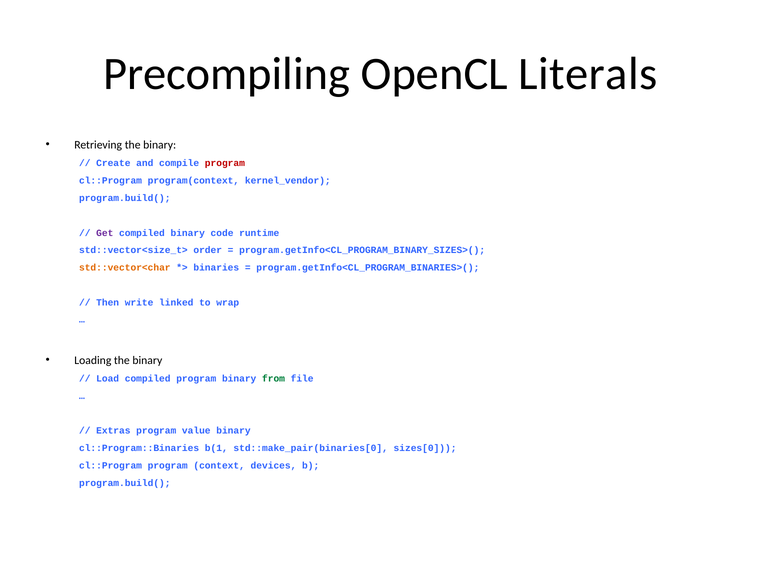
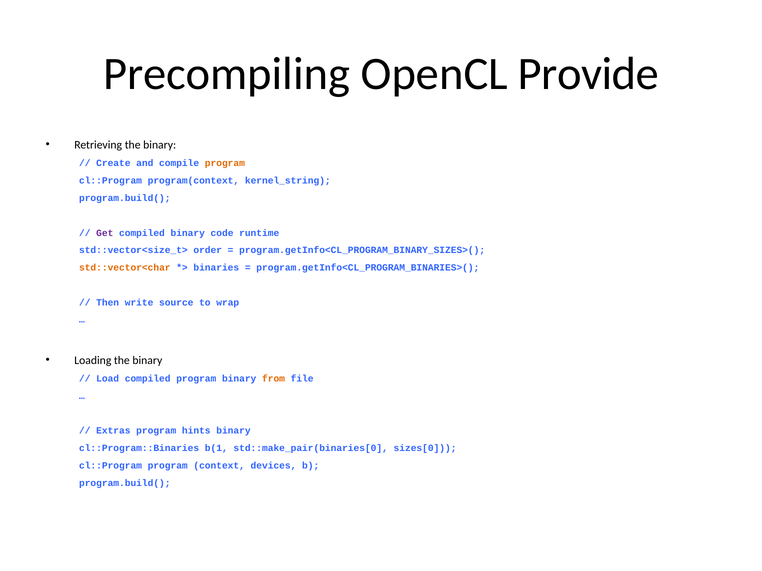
Literals: Literals -> Provide (588, 74)
program colour: red -> orange (225, 163)
kernel_vendor: kernel_vendor -> kernel_string (288, 181)
linked: linked -> source (176, 303)
from colour: green -> orange (274, 379)
value: value -> hints (196, 431)
